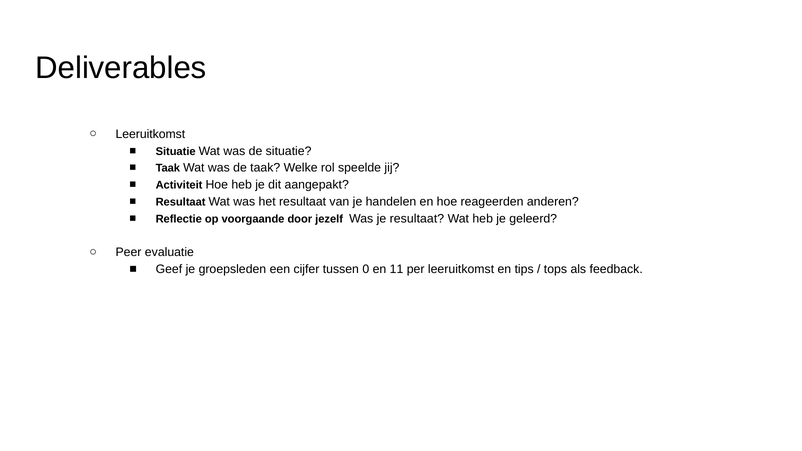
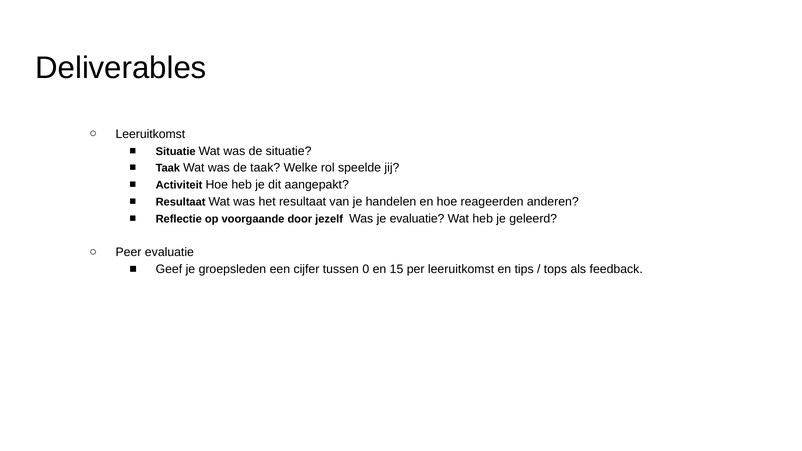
je resultaat: resultaat -> evaluatie (417, 219)
11: 11 -> 15 (397, 269)
